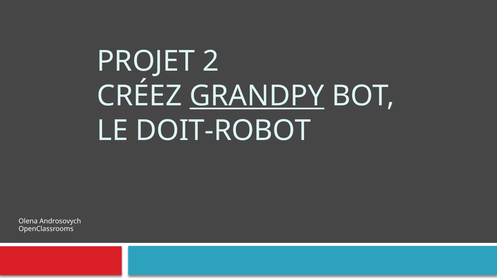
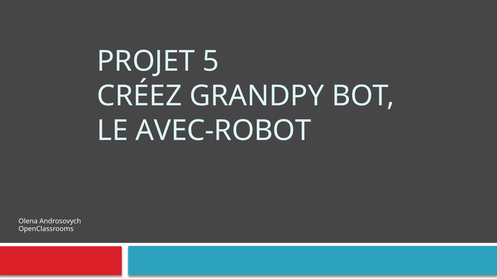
2: 2 -> 5 (211, 61)
GRANDPY underline: present -> none (257, 96)
DOIT-ROBOT: DOIT-ROBOT -> AVEC-ROBOT (223, 131)
